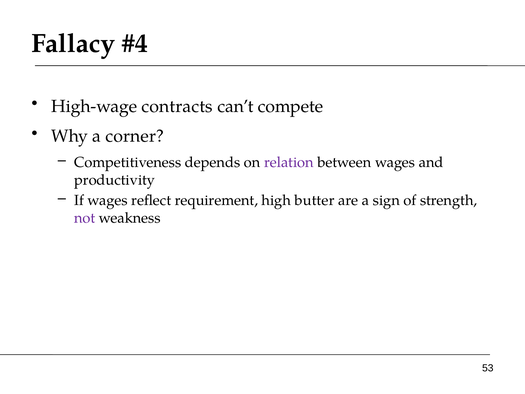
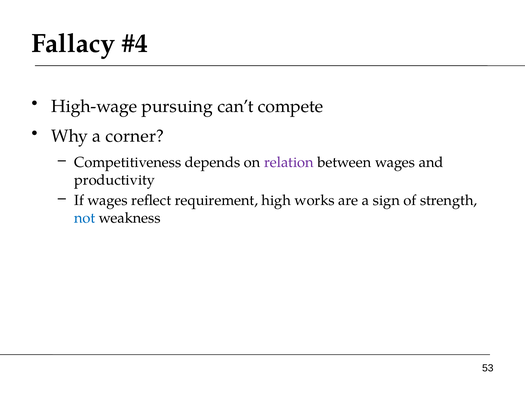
contracts: contracts -> pursuing (177, 106)
butter: butter -> works (315, 200)
not colour: purple -> blue (85, 218)
